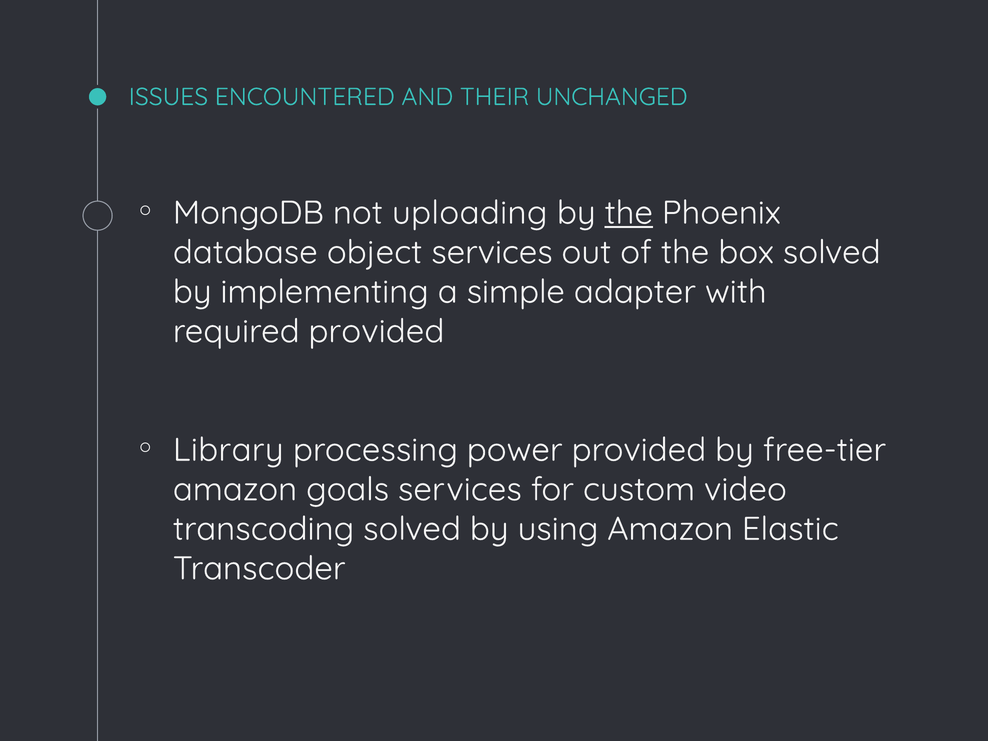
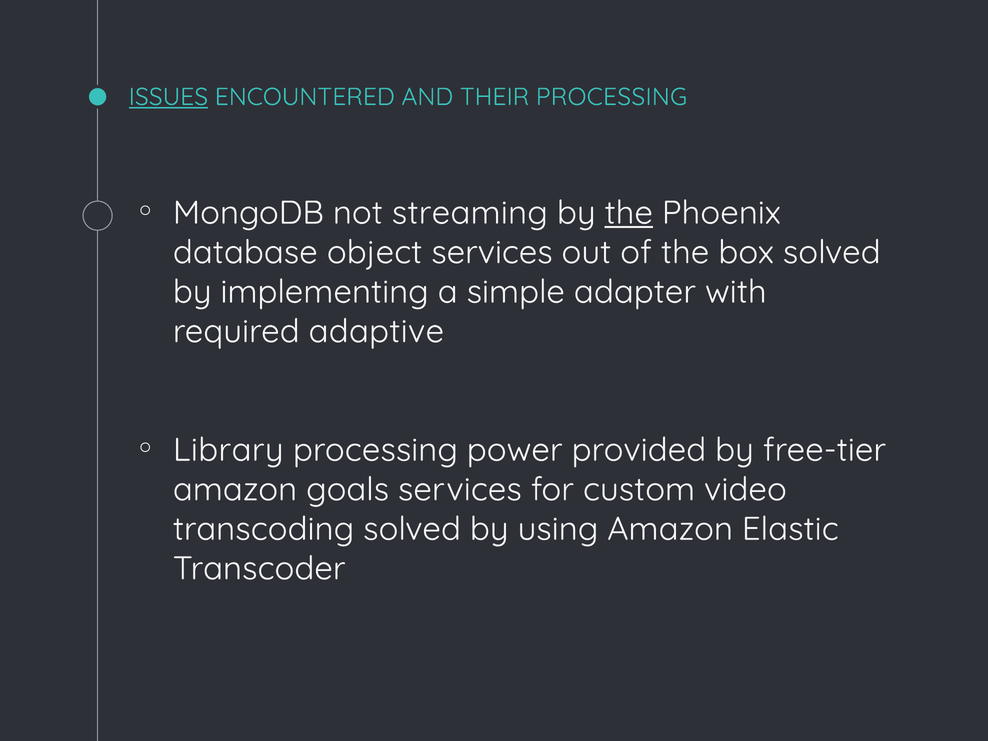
ISSUES underline: none -> present (168, 97)
THEIR UNCHANGED: UNCHANGED -> PROCESSING (612, 97)
uploading: uploading -> streaming (470, 213)
required provided: provided -> adaptive (376, 331)
